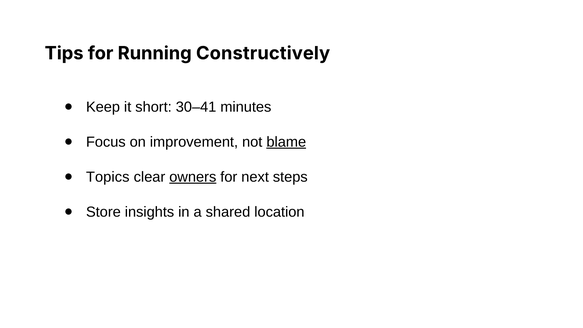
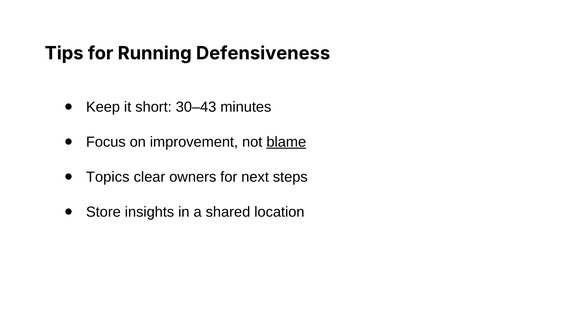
Constructively: Constructively -> Defensiveness (263, 53)
30–41: 30–41 -> 30–43 (196, 107)
owners underline: present -> none (193, 177)
